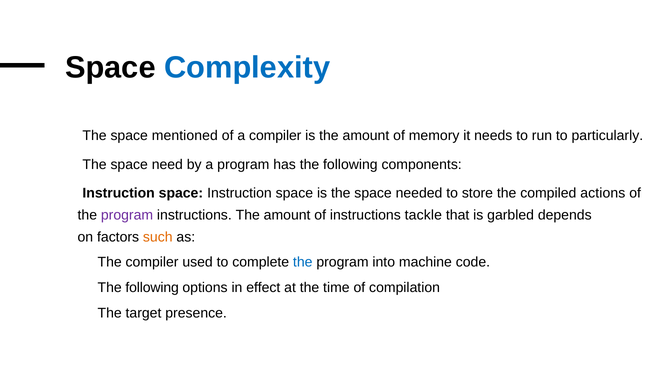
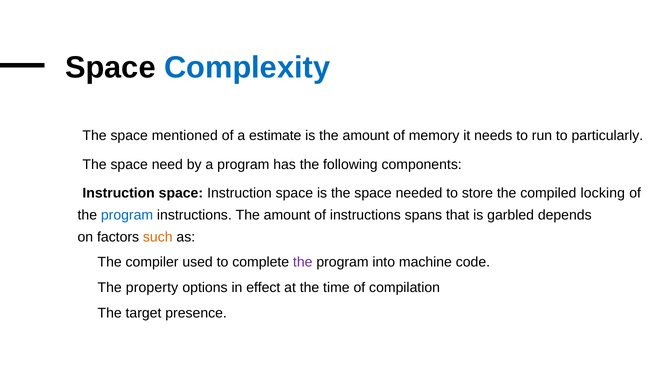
a compiler: compiler -> estimate (275, 136)
actions: actions -> locking (603, 193)
program colour: purple -> blue (127, 215)
tackle: tackle -> spans (423, 215)
the colour: blue -> purple (303, 262)
following: following -> property (152, 288)
